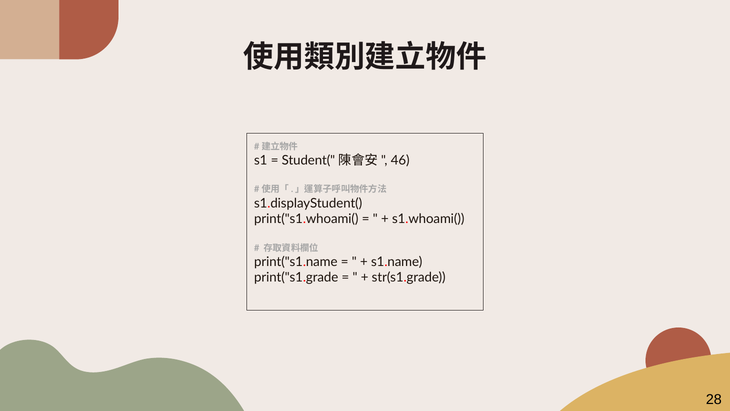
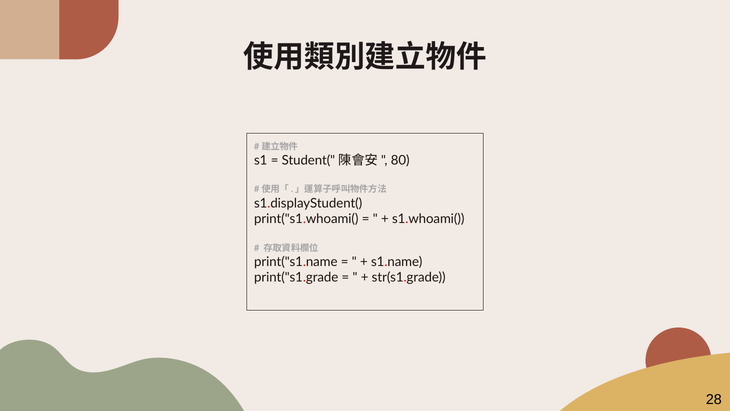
46: 46 -> 80 (400, 160)
